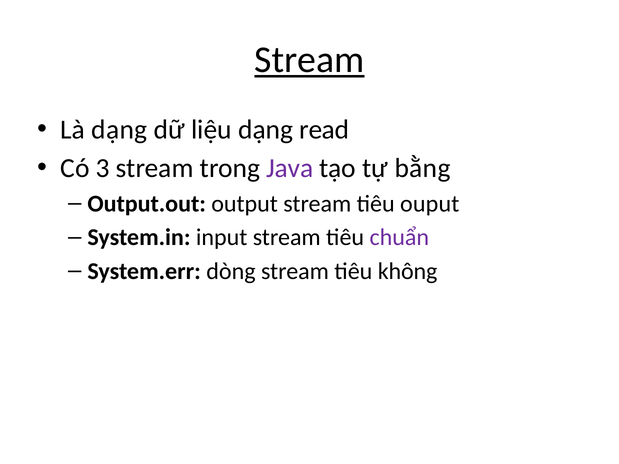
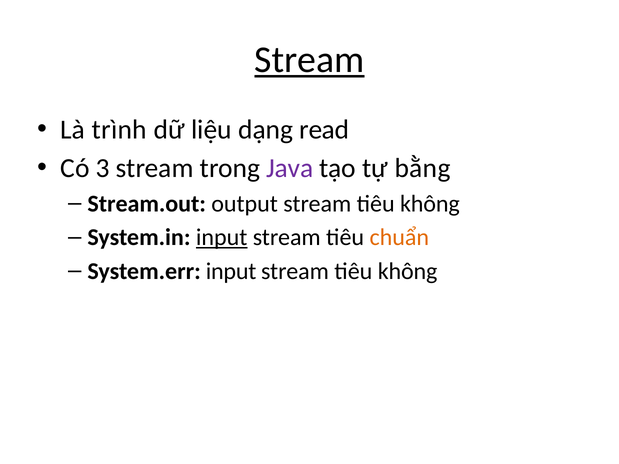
Là dạng: dạng -> trình (119, 130)
Output.out: Output.out -> Stream.out (147, 204)
output stream tiêu ouput: ouput -> không (430, 204)
input underline: none -> present (222, 238)
chuẩn colour: purple -> orange (399, 238)
System.err dòng: dòng -> input (231, 271)
